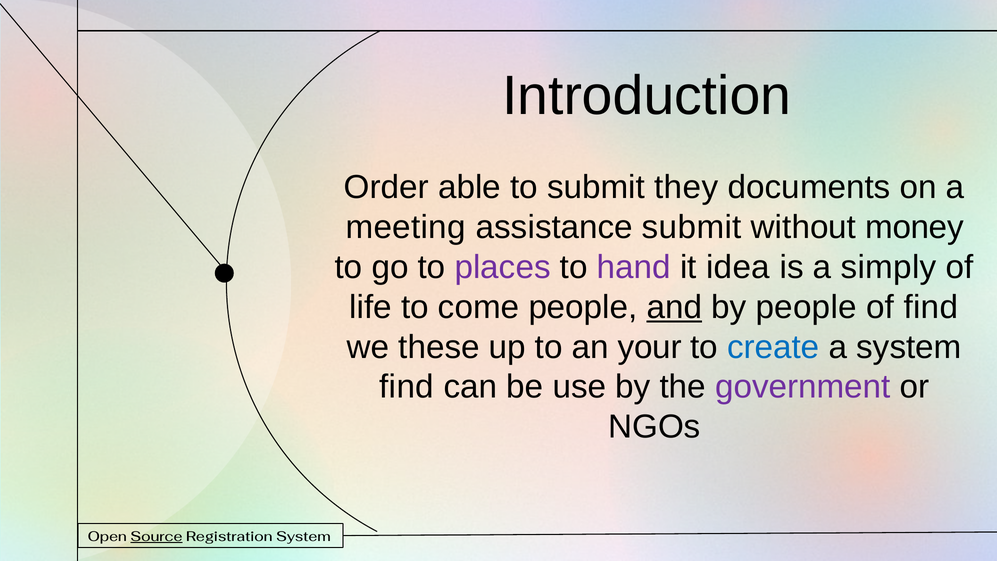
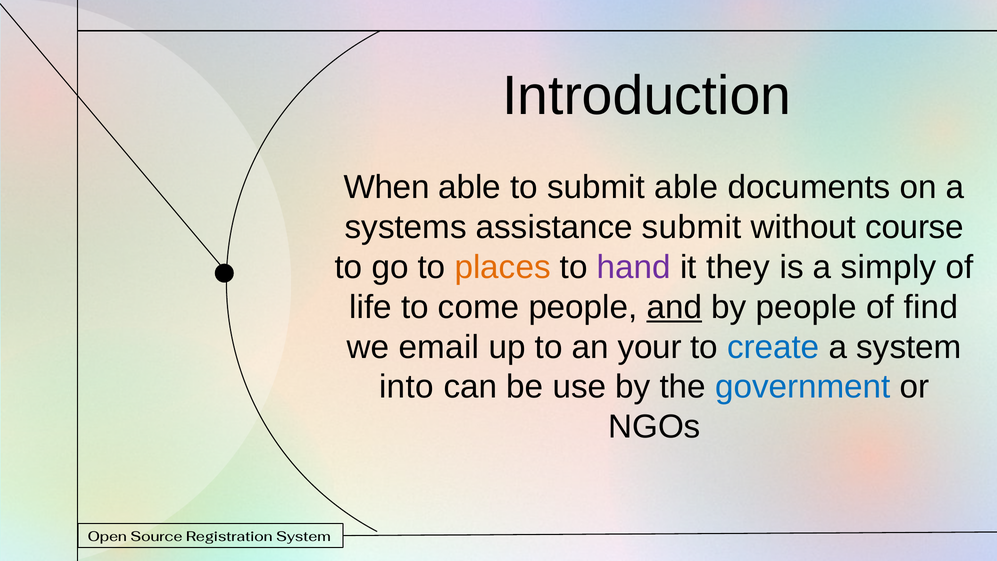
Order: Order -> When (387, 187)
submit they: they -> able (686, 187)
meeting: meeting -> systems (406, 227)
money: money -> course (914, 227)
places colour: purple -> orange (503, 267)
idea: idea -> they (738, 267)
these: these -> email (439, 347)
find: find -> into (407, 387)
government colour: purple -> blue (803, 387)
Source underline: present -> none (156, 536)
